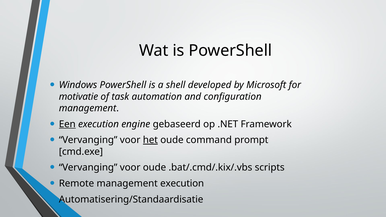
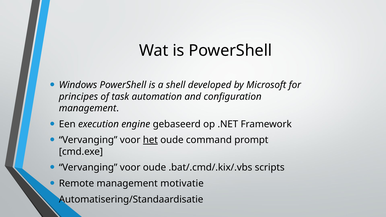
motivatie: motivatie -> principes (78, 97)
Een underline: present -> none (67, 124)
management execution: execution -> motivatie (182, 184)
